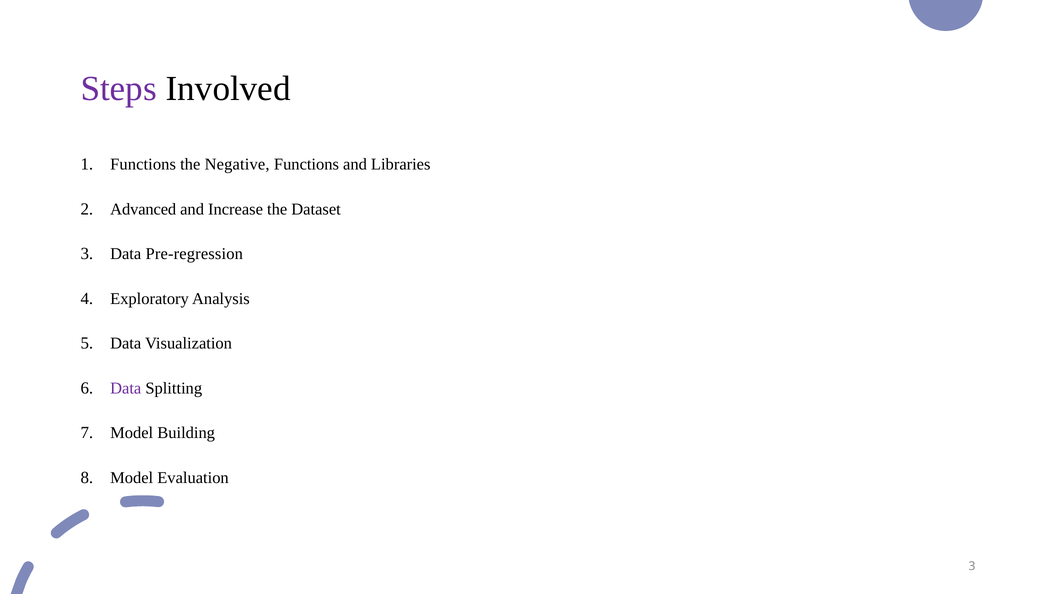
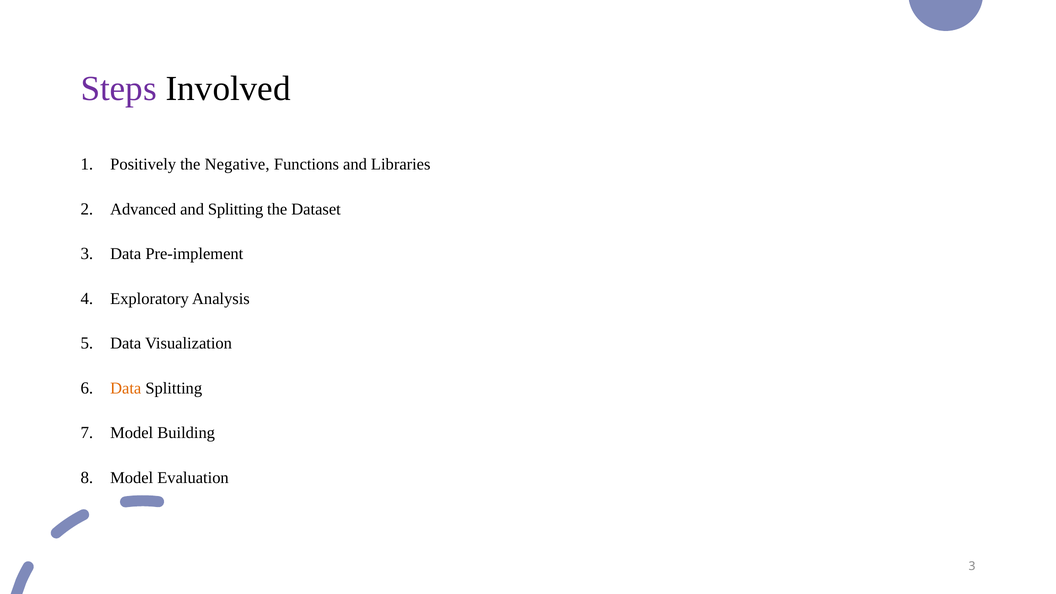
Functions: Functions -> Positively (143, 164)
and Increase: Increase -> Splitting (236, 209)
Pre-regression: Pre-regression -> Pre-implement (194, 254)
Data colour: purple -> orange (126, 388)
